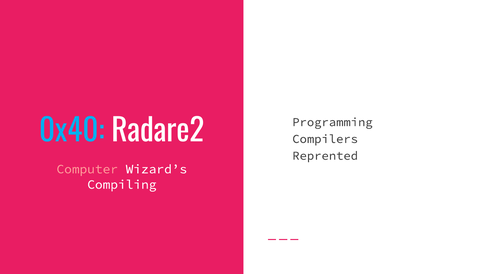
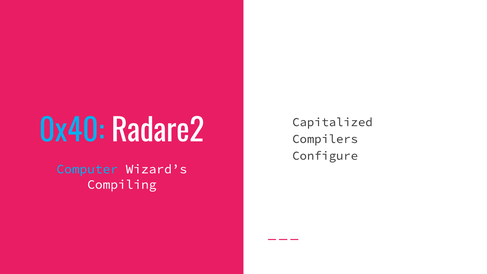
Programming: Programming -> Capitalized (332, 122)
Reprented: Reprented -> Configure (325, 156)
Computer colour: pink -> light blue (87, 169)
